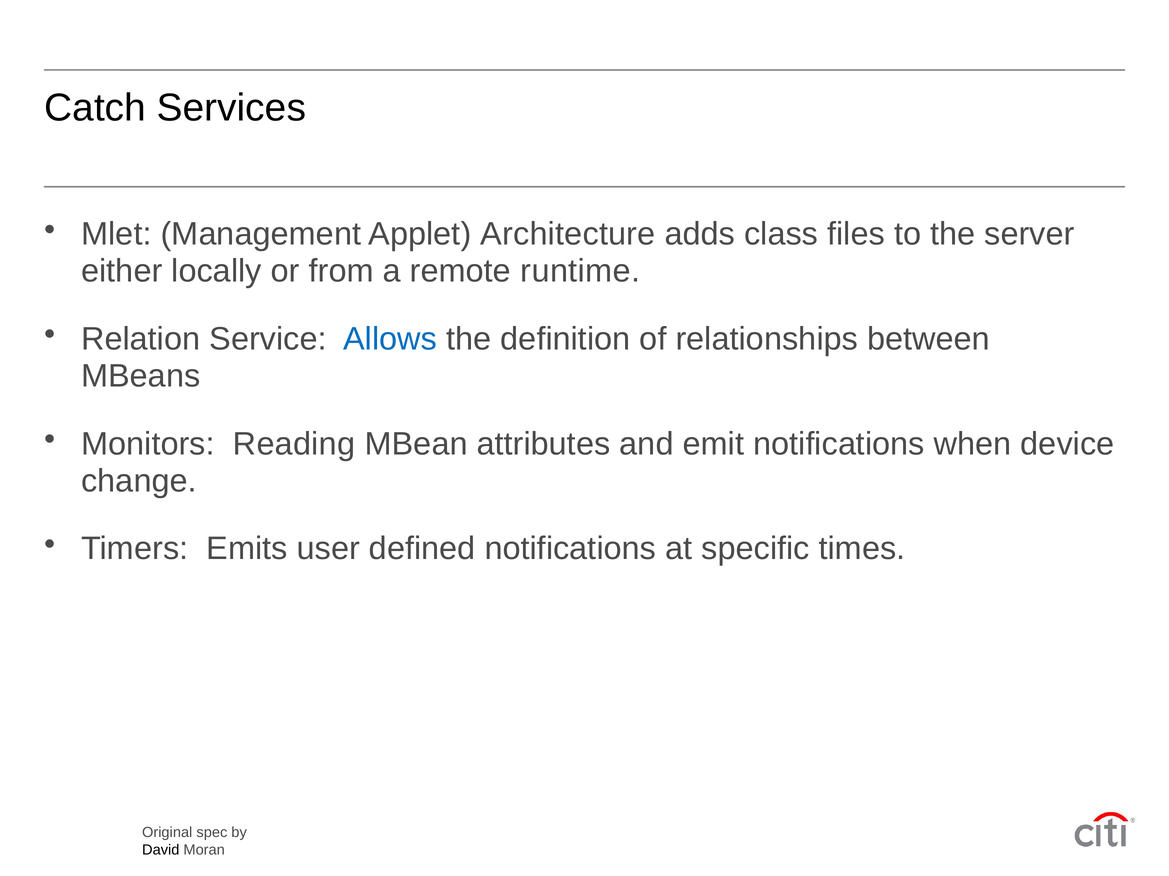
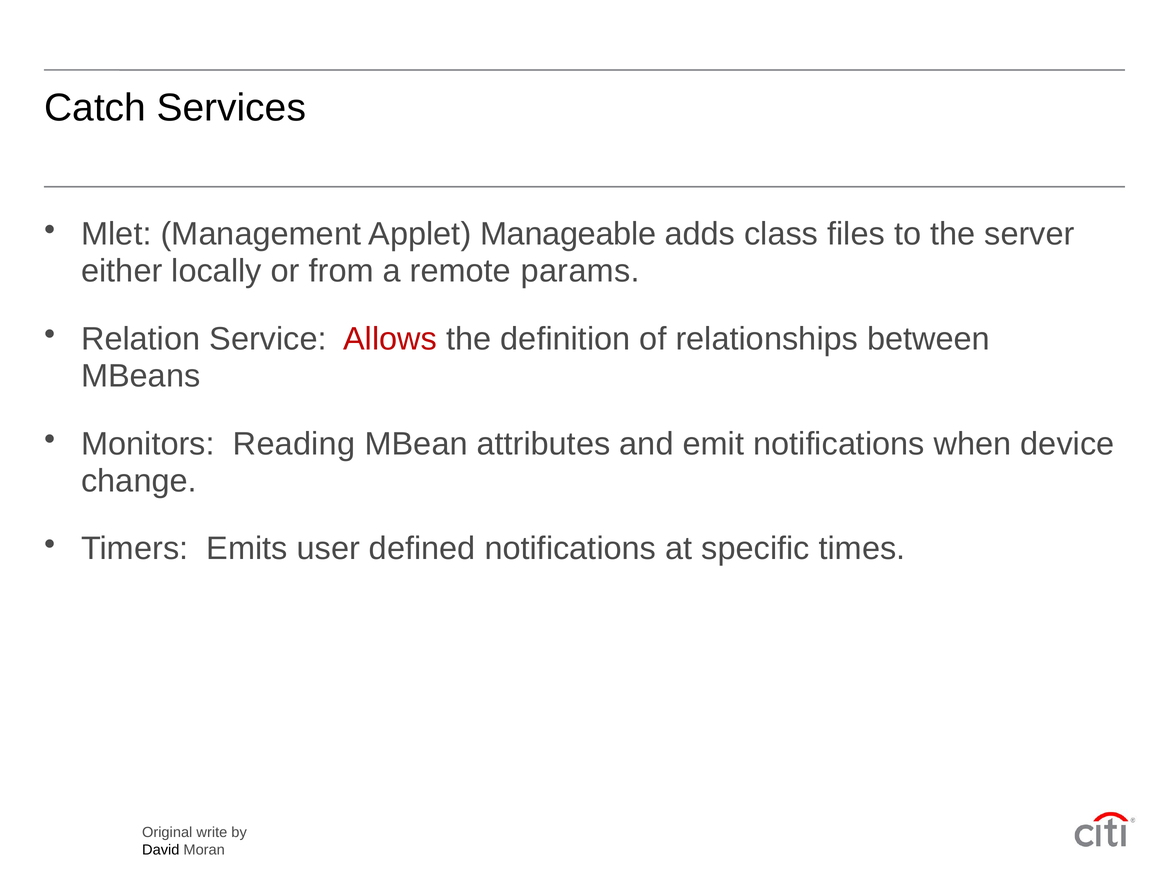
Architecture: Architecture -> Manageable (568, 234)
runtime: runtime -> params (580, 271)
Allows colour: blue -> red (390, 339)
spec: spec -> write (212, 833)
